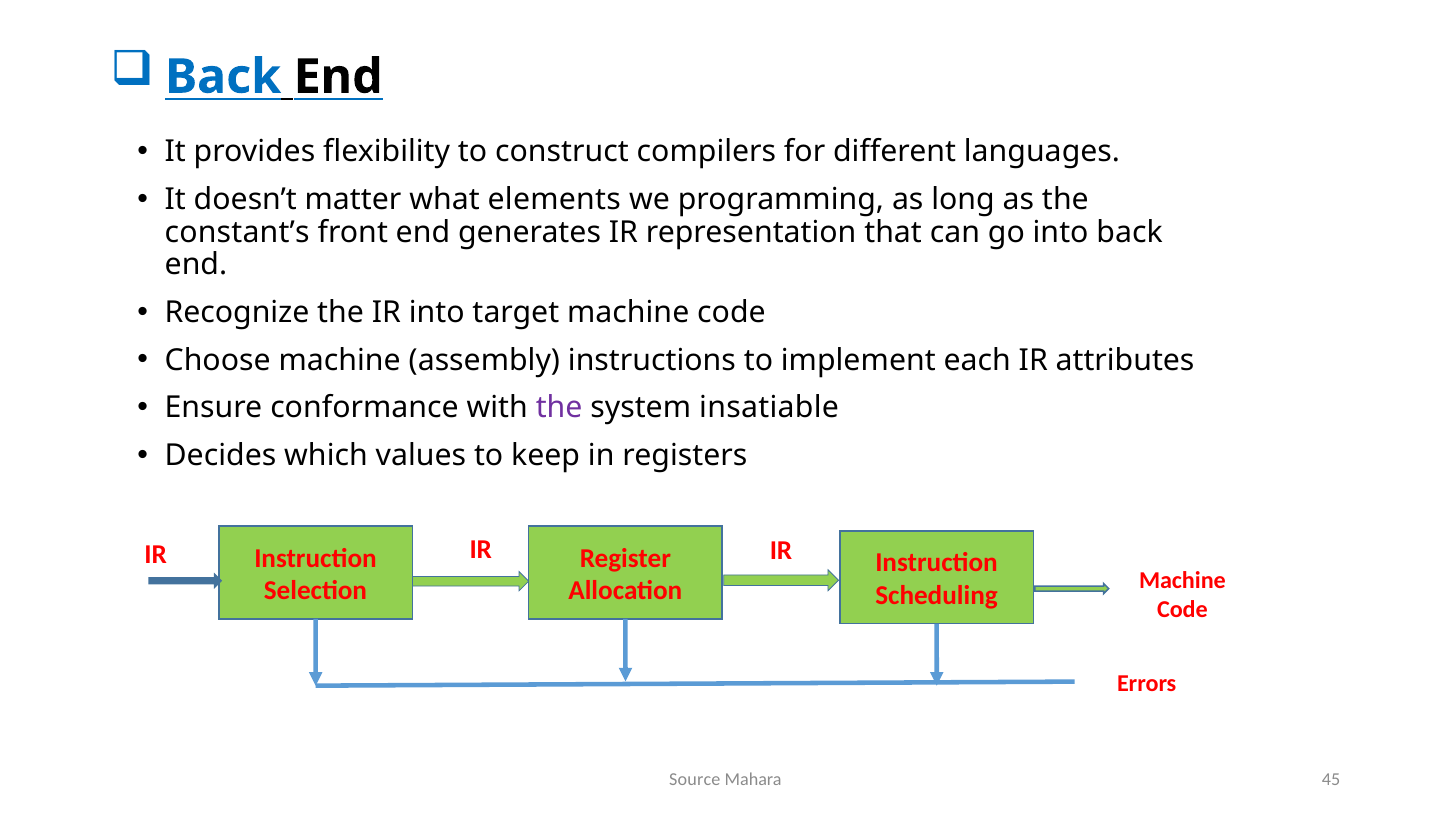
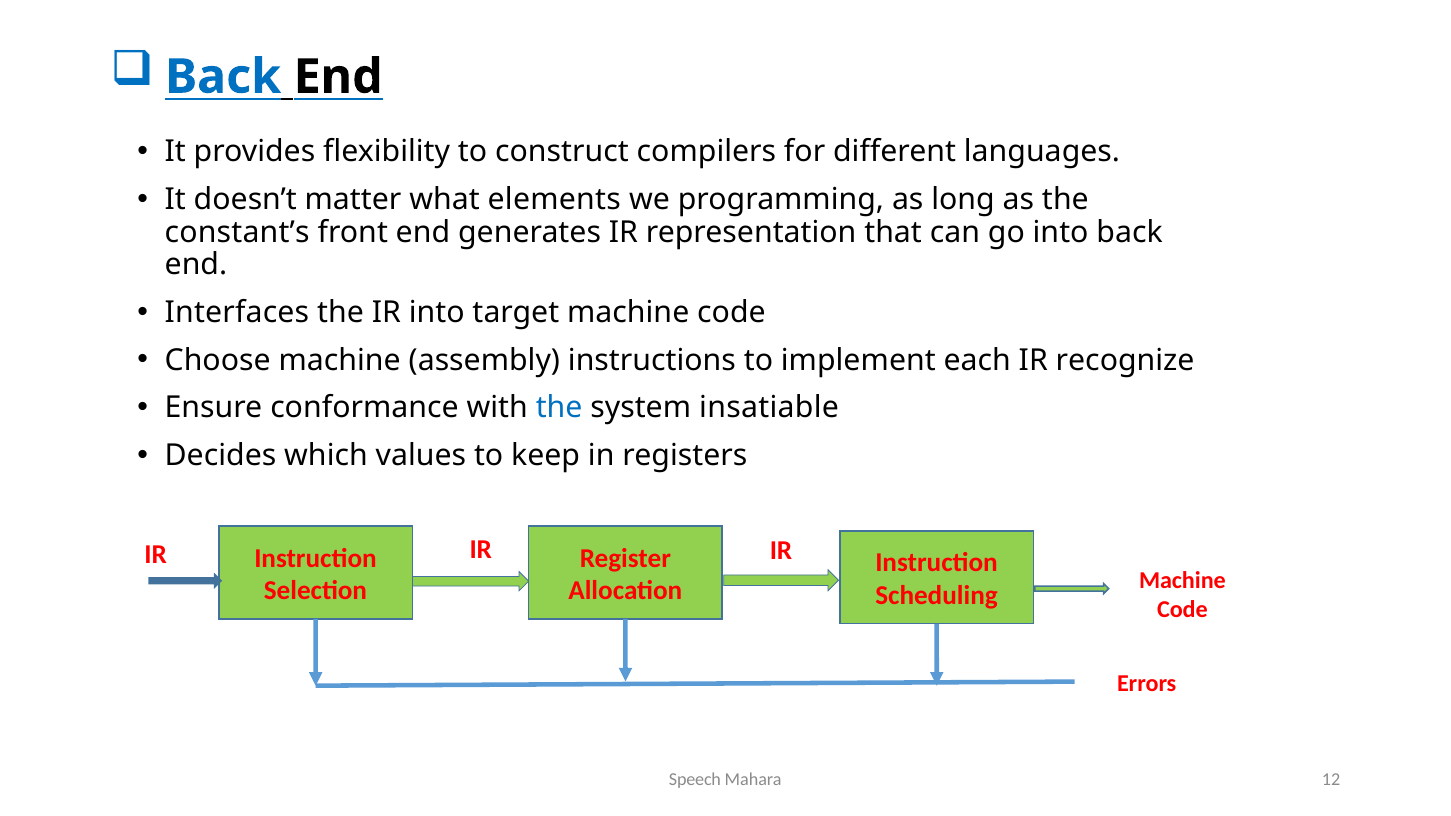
Recognize: Recognize -> Interfaces (237, 313)
attributes: attributes -> recognize (1125, 360)
the colour: purple -> blue (559, 408)
Source: Source -> Speech (695, 779)
45: 45 -> 12 (1331, 779)
